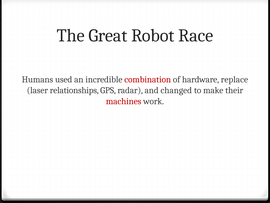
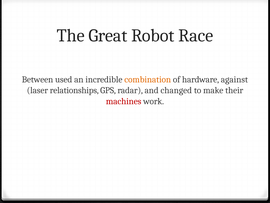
Humans: Humans -> Between (37, 79)
combination colour: red -> orange (148, 79)
replace: replace -> against (234, 79)
